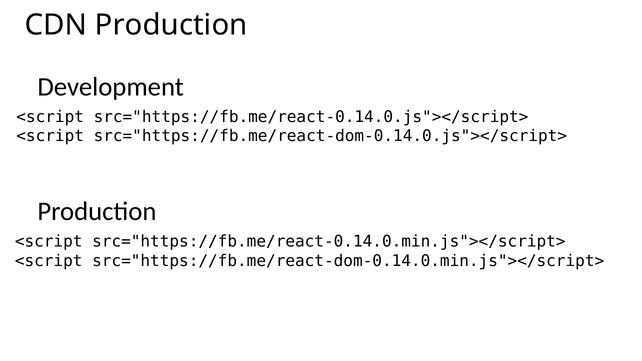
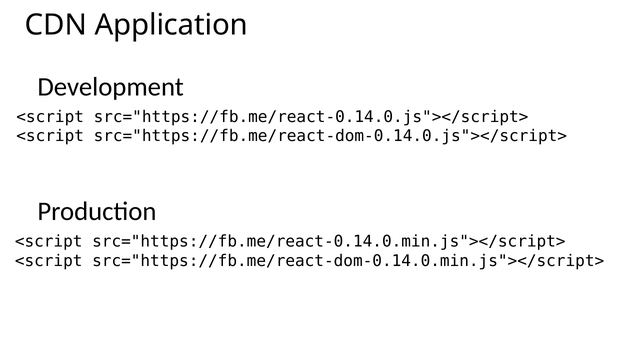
CDN Production: Production -> Application (171, 25)
